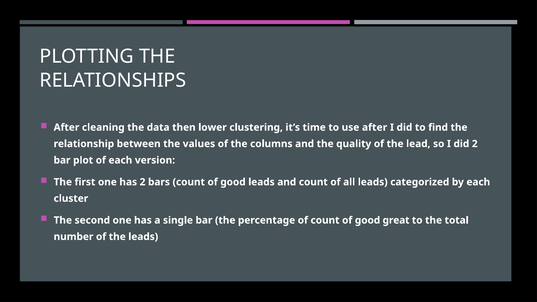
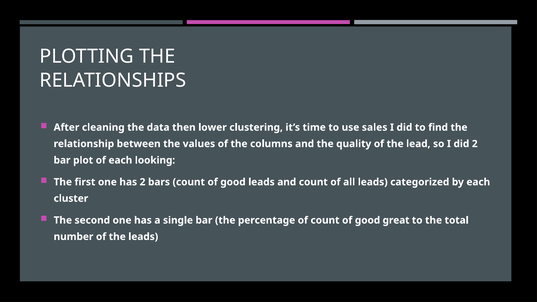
use after: after -> sales (375, 127)
version: version -> looking (155, 160)
